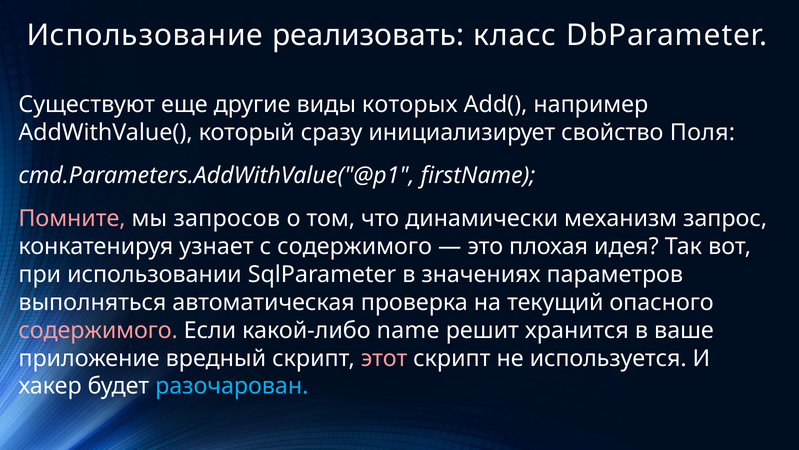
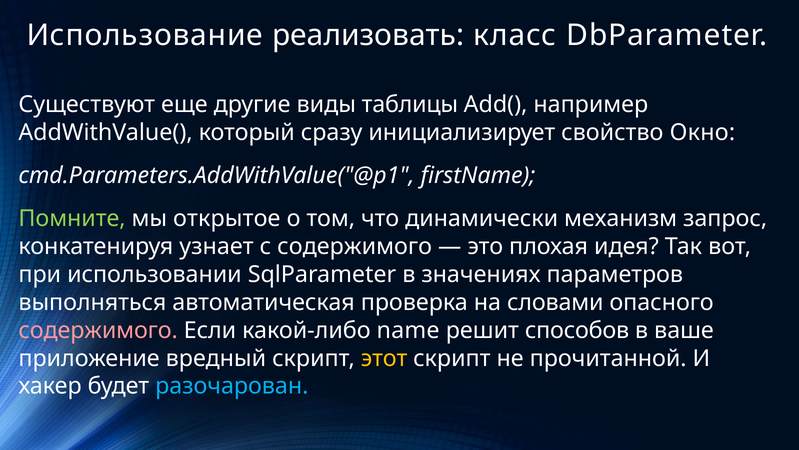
которых: которых -> таблицы (410, 105)
Поля: Поля -> Окно (702, 133)
Помните colour: pink -> light green (72, 218)
запросов: запросов -> открытое (227, 218)
текущий: текущий -> словами (555, 302)
хранится: хранится -> способов (577, 330)
этот colour: pink -> yellow (384, 358)
используется: используется -> прочитанной (608, 358)
